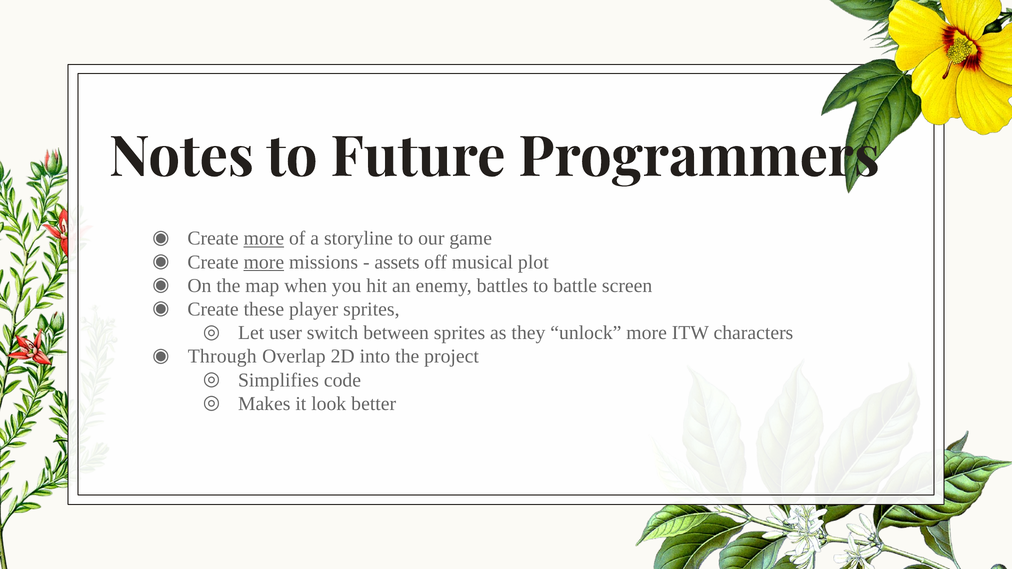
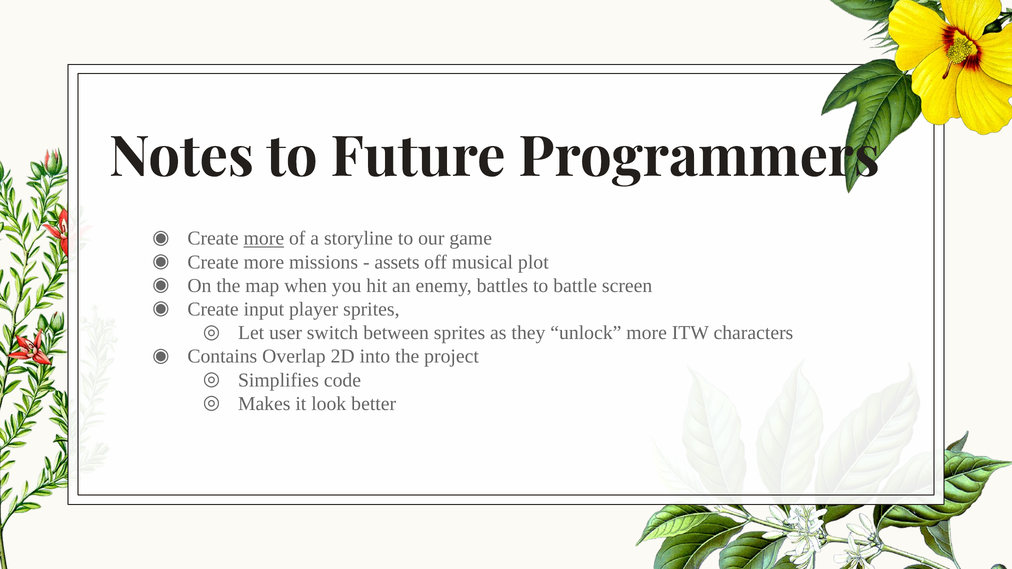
more underline: present -> none (264, 262)
these: these -> input (264, 309)
Through: Through -> Contains (222, 357)
